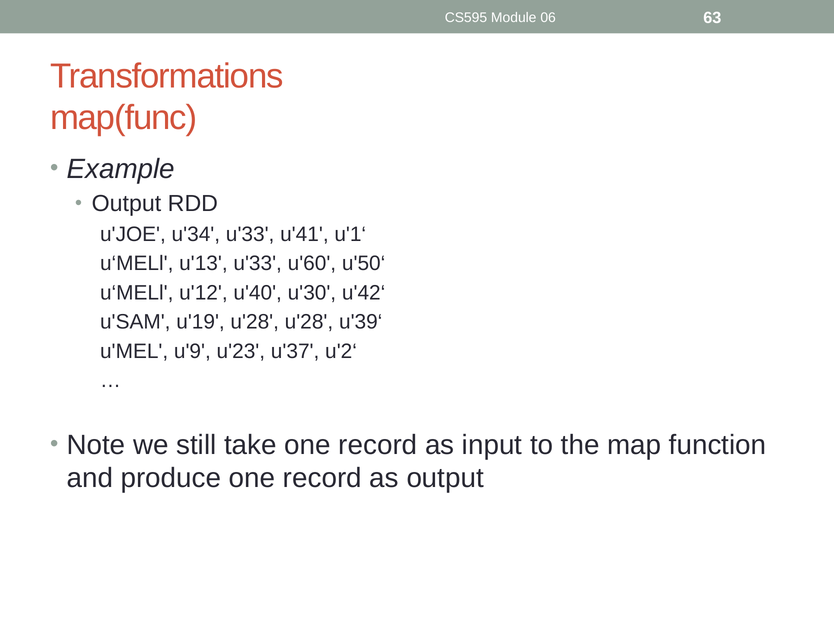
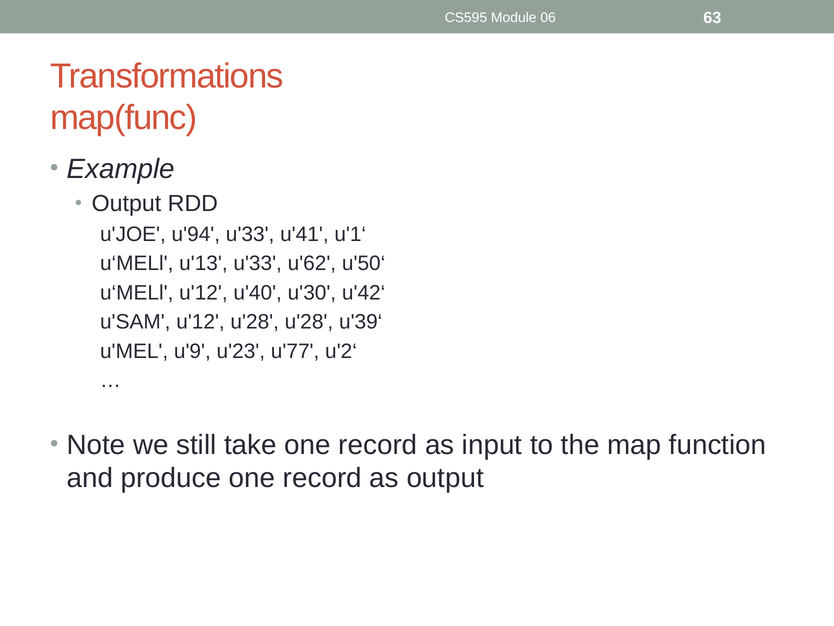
u'34: u'34 -> u'94 (196, 234)
u'60: u'60 -> u'62 (312, 263)
u'SAM u'19: u'19 -> u'12 (201, 322)
u'37: u'37 -> u'77 (295, 351)
